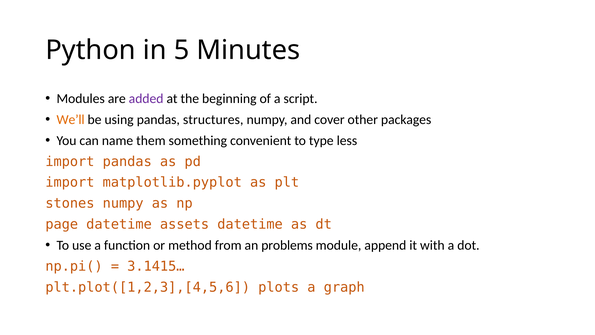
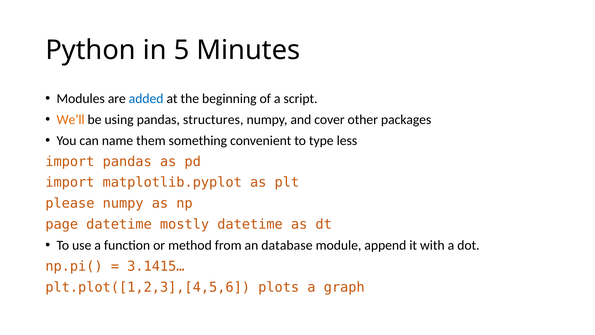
added colour: purple -> blue (146, 99)
stones: stones -> please (70, 203)
assets: assets -> mostly (185, 224)
problems: problems -> database (287, 245)
